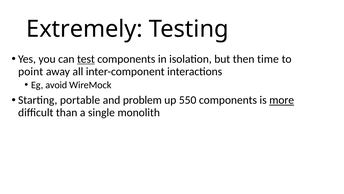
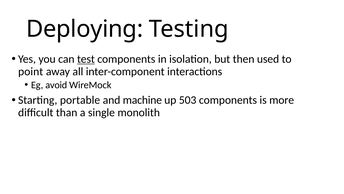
Extremely: Extremely -> Deploying (85, 29)
time: time -> used (268, 59)
problem: problem -> machine (142, 100)
550: 550 -> 503 (188, 100)
more underline: present -> none (282, 100)
